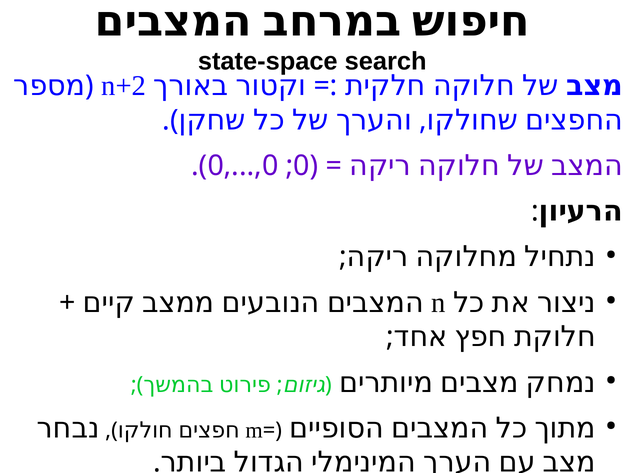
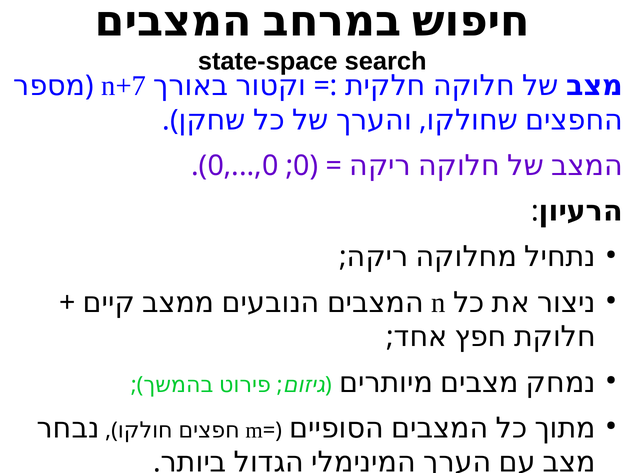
n+2: n+2 -> n+7 (124, 86)
